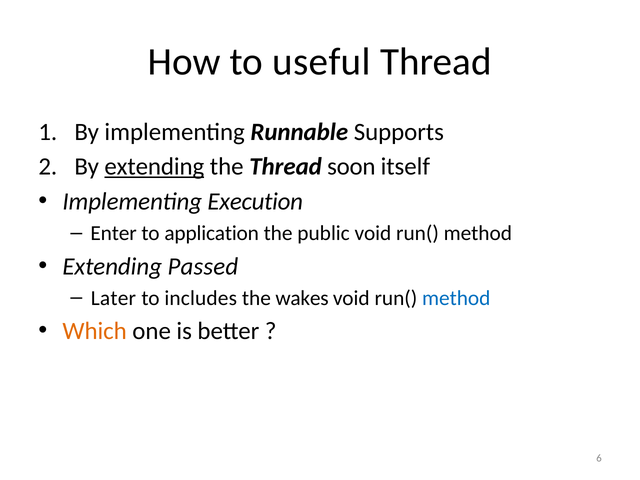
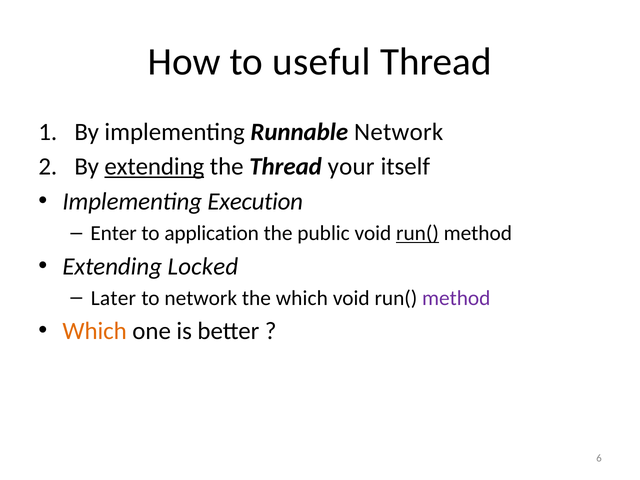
Runnable Supports: Supports -> Network (399, 132)
soon: soon -> your (351, 167)
run( underline: none -> present (417, 233)
Passed: Passed -> Locked (203, 266)
to includes: includes -> network (201, 298)
the wakes: wakes -> which (302, 298)
method colour: blue -> purple (456, 298)
